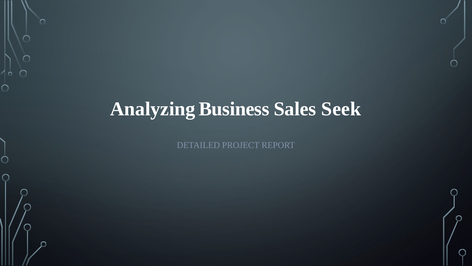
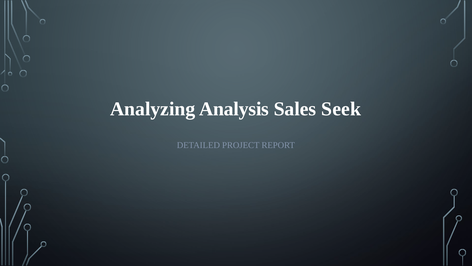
Business: Business -> Analysis (234, 109)
